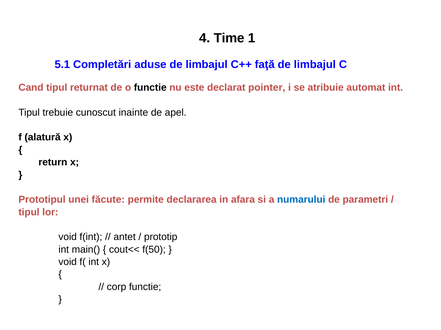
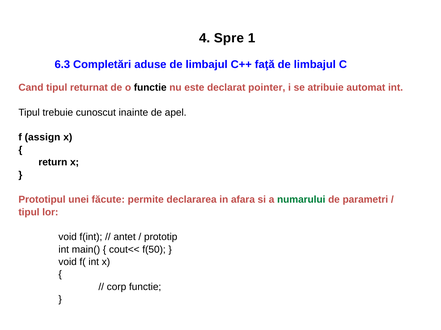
Time: Time -> Spre (229, 38)
5.1: 5.1 -> 6.3 (62, 65)
alatură: alatură -> assign (43, 138)
numarului colour: blue -> green (301, 200)
